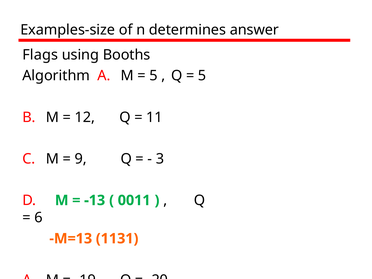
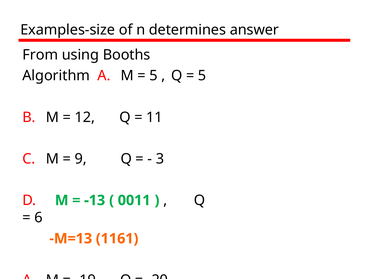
Flags: Flags -> From (40, 55)
1131: 1131 -> 1161 (117, 239)
